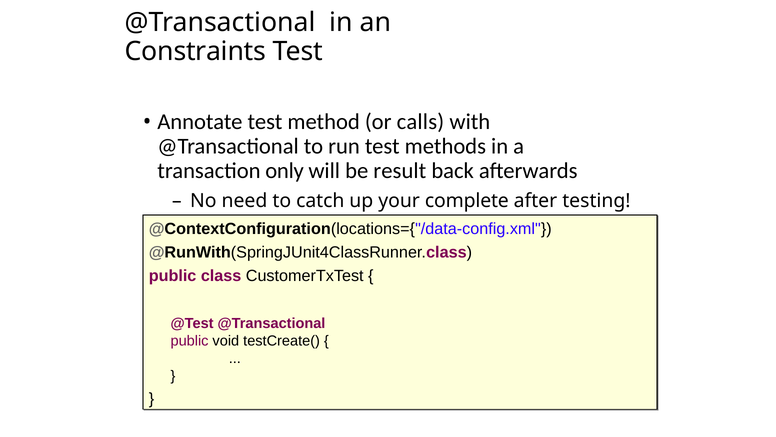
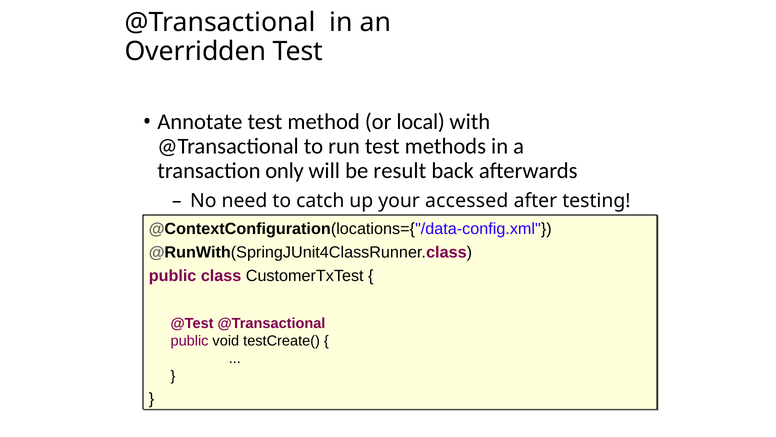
Constraints: Constraints -> Overridden (195, 51)
calls: calls -> local (421, 122)
complete: complete -> accessed (467, 201)
